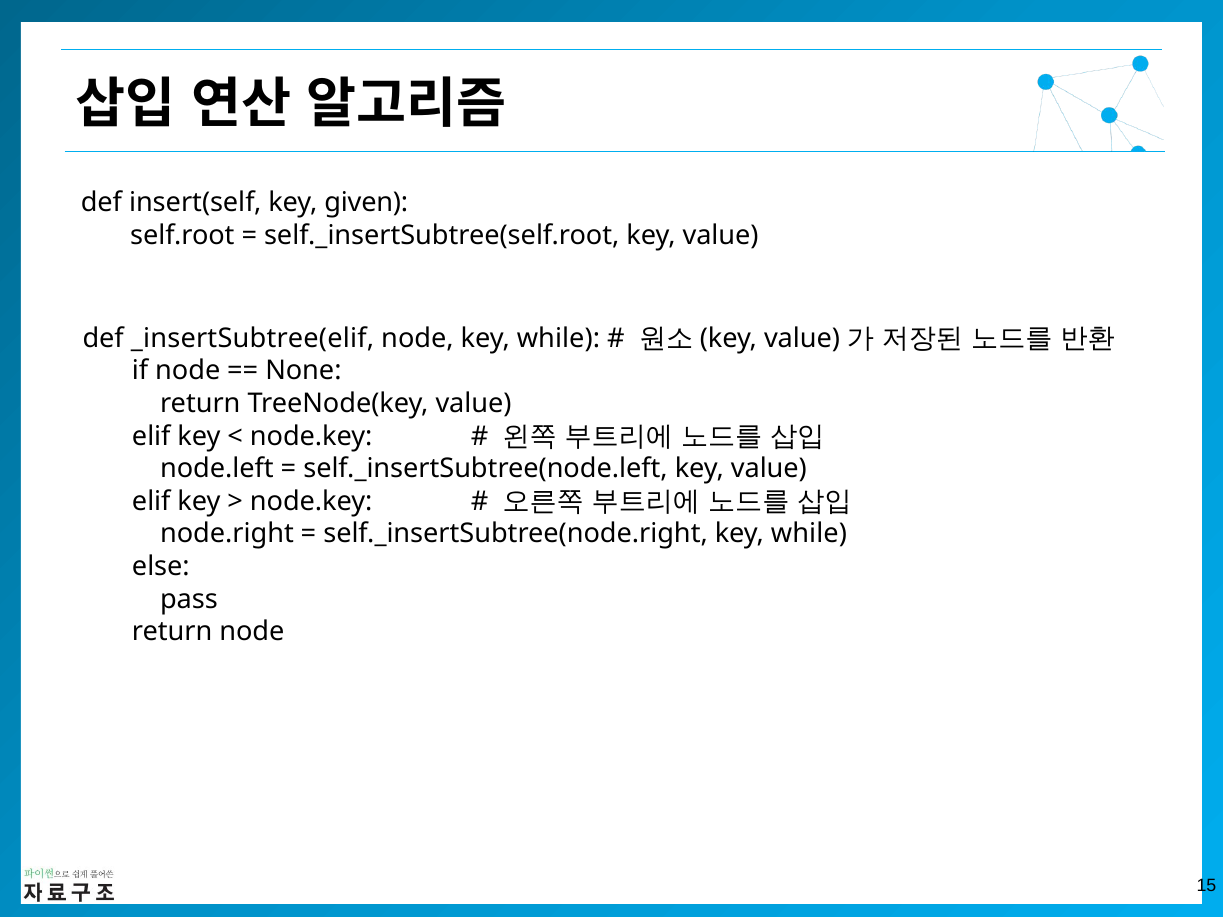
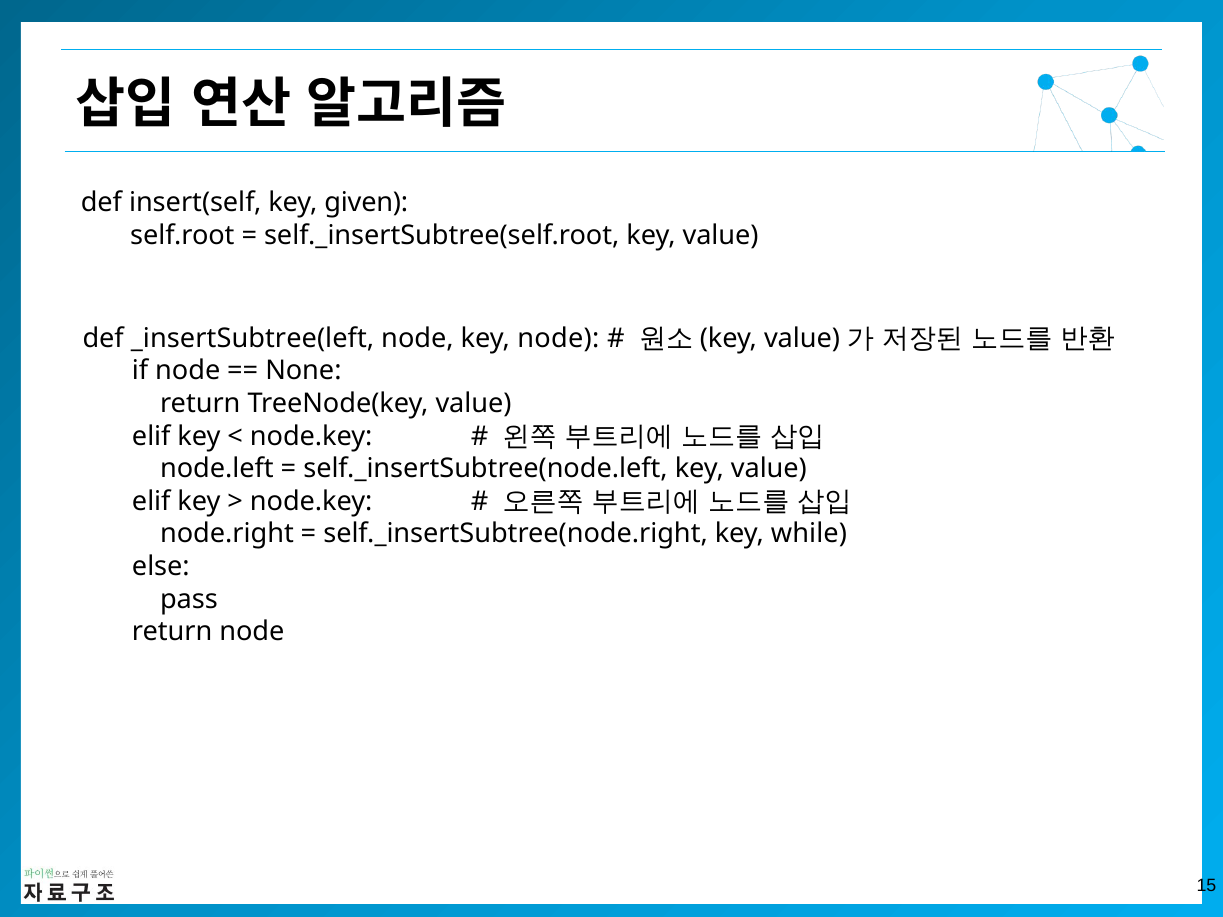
_insertSubtree(elif: _insertSubtree(elif -> _insertSubtree(left (253, 338)
node key while: while -> node (558, 338)
